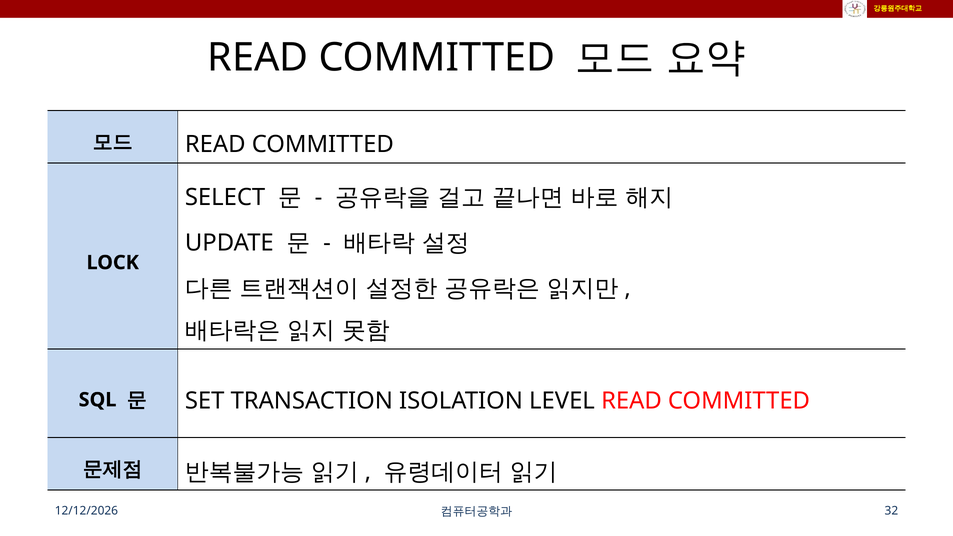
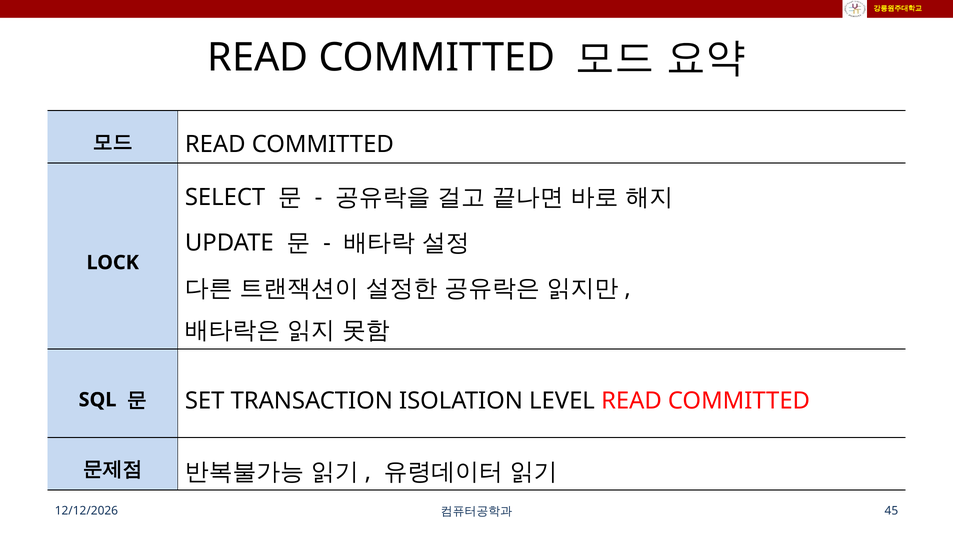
32: 32 -> 45 (891, 511)
